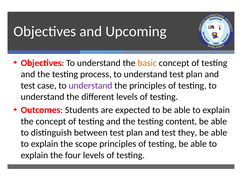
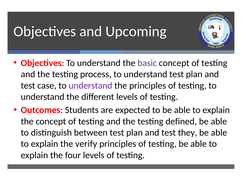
basic colour: orange -> purple (147, 63)
content: content -> defined (181, 122)
scope: scope -> verify (86, 144)
